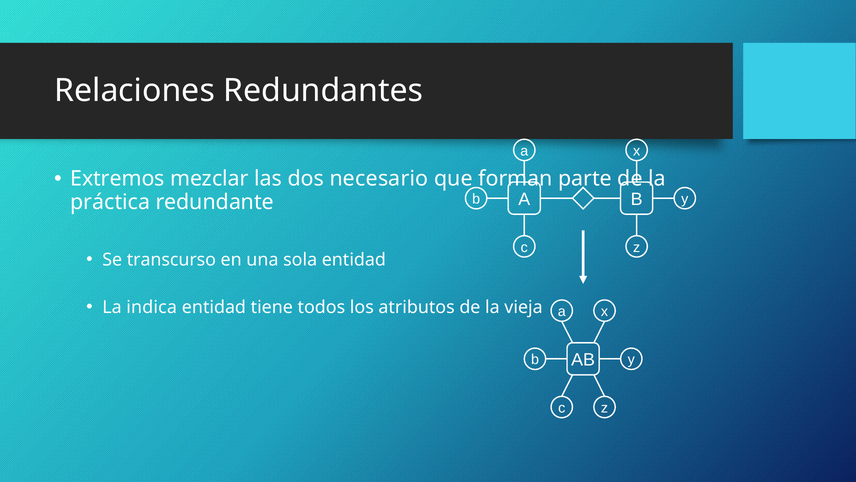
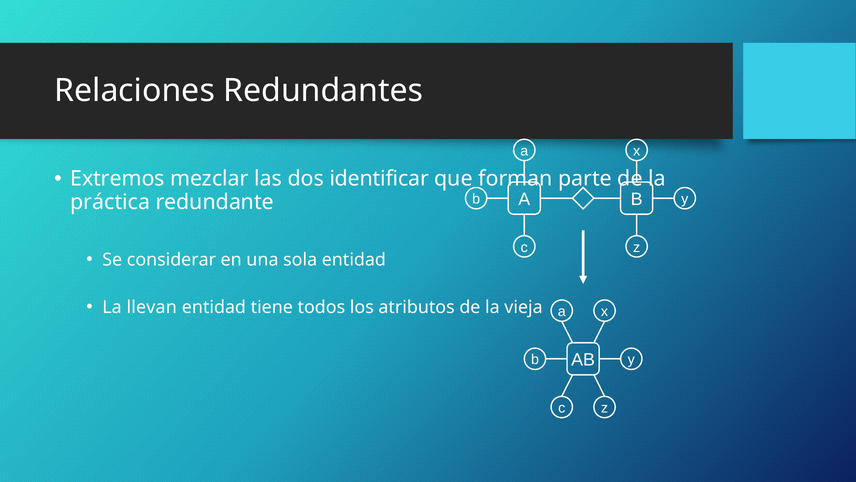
necesario: necesario -> identificar (379, 179)
transcurso: transcurso -> considerar (171, 259)
indica: indica -> llevan (152, 307)
